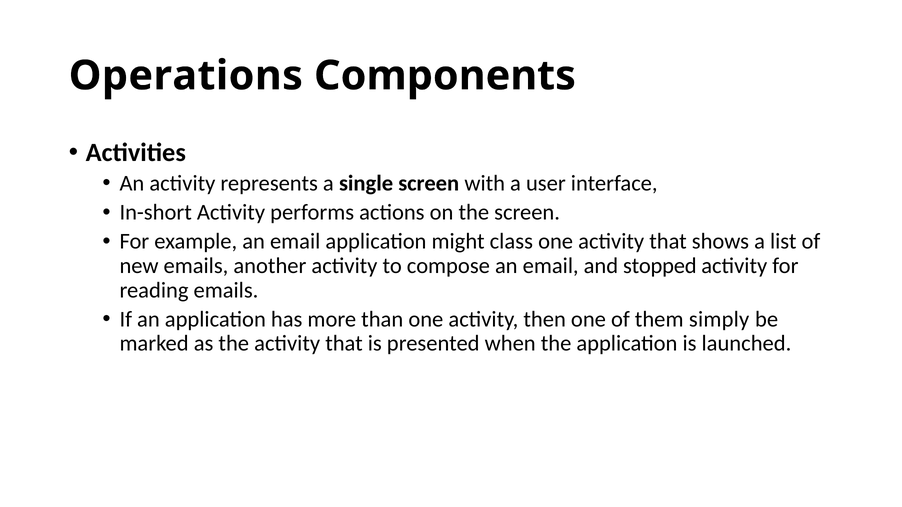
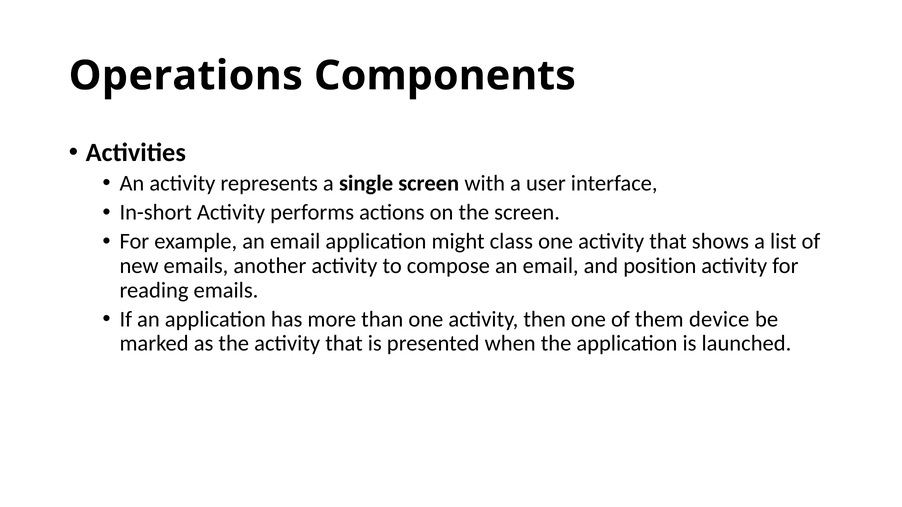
stopped: stopped -> position (660, 266)
simply: simply -> device (719, 319)
